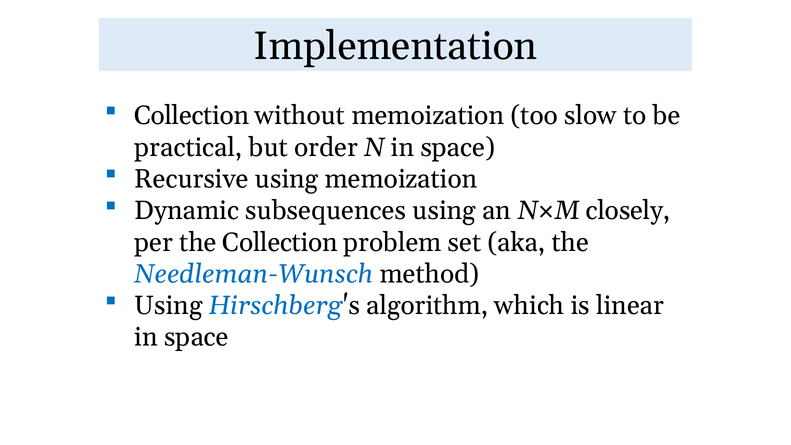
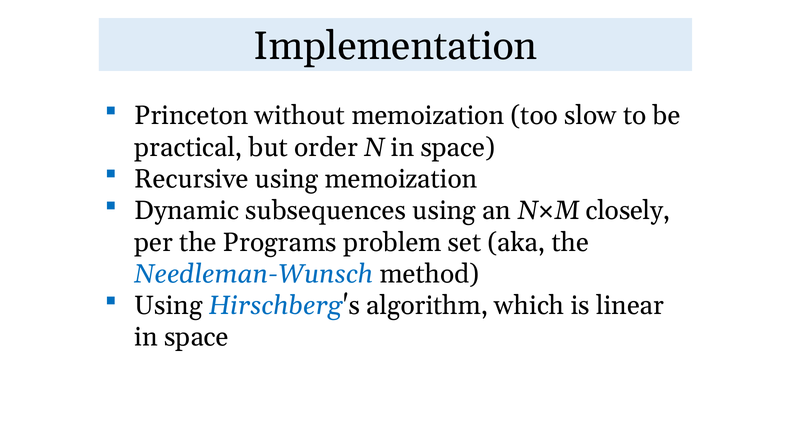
Collection: Collection -> Princeton (191, 116)
the Collection: Collection -> Programs (280, 242)
